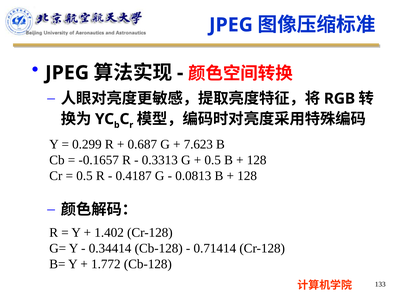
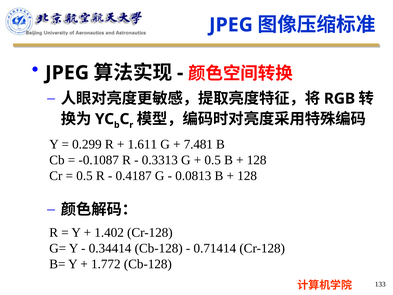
0.687: 0.687 -> 1.611 (142, 144)
7.623: 7.623 -> 7.481 (198, 144)
-0.1657: -0.1657 -> -0.1087 (99, 160)
